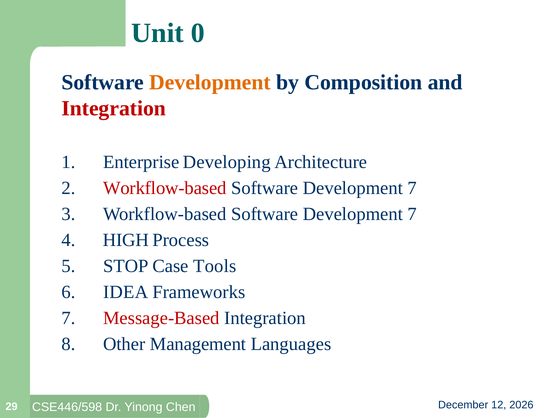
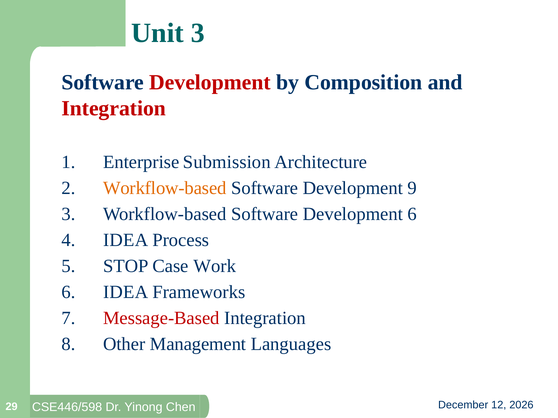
Unit 0: 0 -> 3 (198, 33)
Development colour: orange -> red (210, 82)
Developing: Developing -> Submission (227, 162)
Workflow-based colour: red -> orange (165, 188)
7: 7 -> 9 (412, 188)
7: 7 -> 6 (412, 214)
HIGH: HIGH -> IDEA (126, 240)
Tools: Tools -> Work (215, 266)
